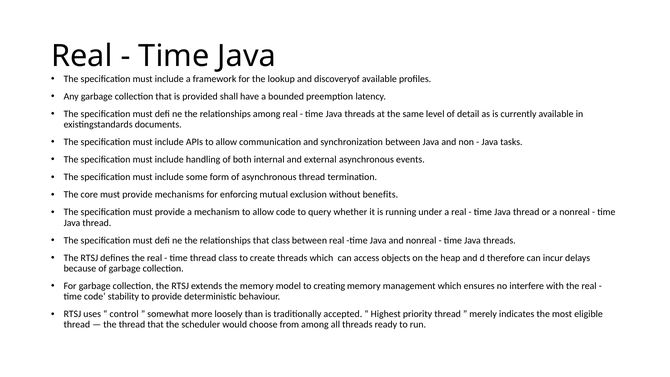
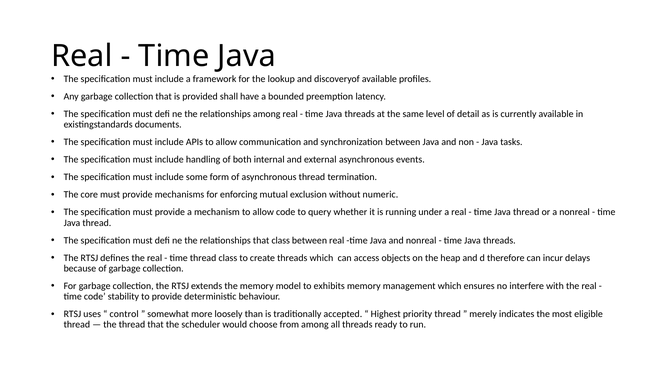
benefits: benefits -> numeric (380, 195)
creating: creating -> exhibits (329, 286)
